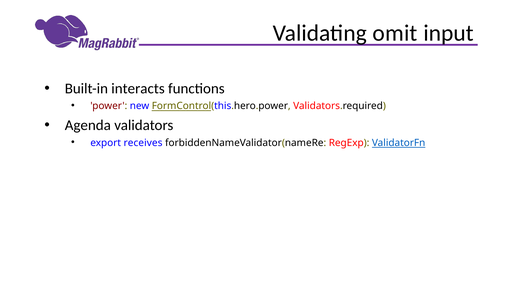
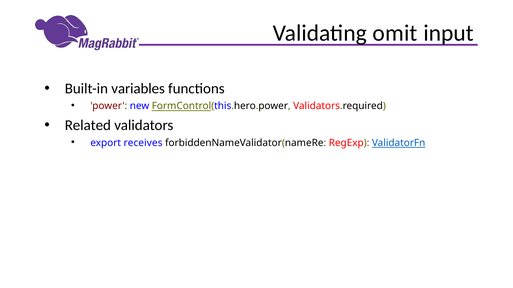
interacts: interacts -> variables (138, 89)
Agenda: Agenda -> Related (88, 126)
